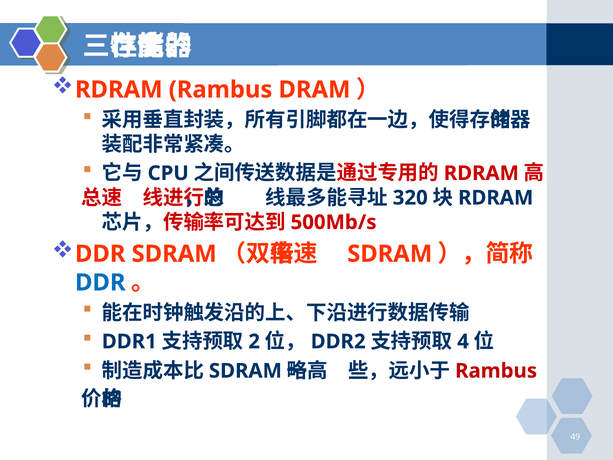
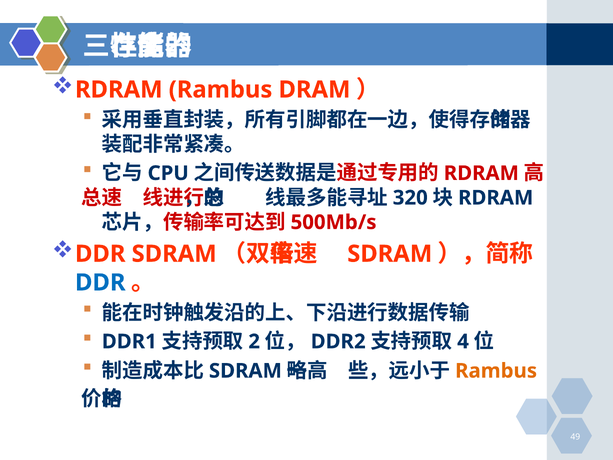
Rambus colour: red -> orange (496, 371)
